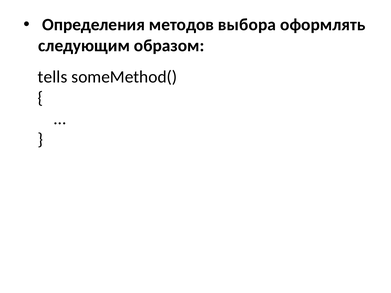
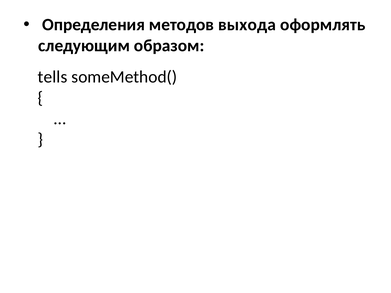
выбора: выбора -> выхода (247, 25)
